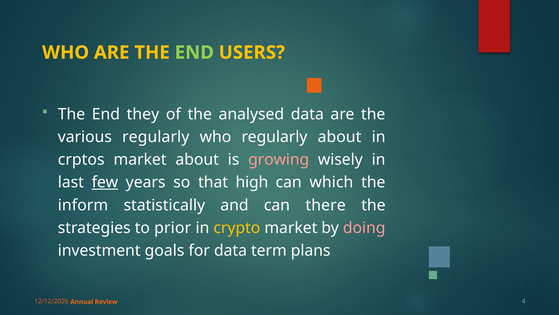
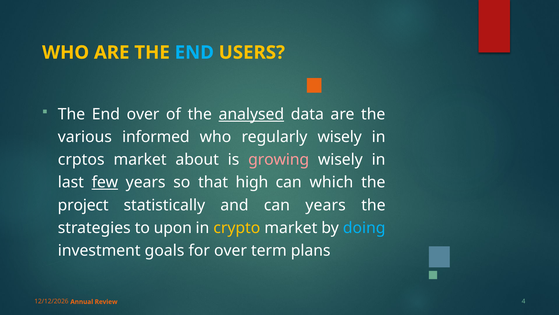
END colour: light green -> light blue (194, 52)
End they: they -> over (143, 114)
analysed underline: none -> present (251, 114)
various regularly: regularly -> informed (156, 137)
regularly about: about -> wisely (340, 137)
inform: inform -> project (83, 205)
can there: there -> years (326, 205)
prior: prior -> upon (173, 227)
doing colour: pink -> light blue (364, 227)
for data: data -> over (230, 250)
